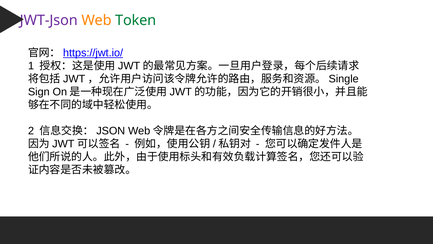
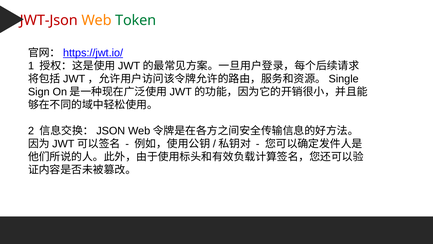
JWT-Json colour: purple -> red (49, 20)
